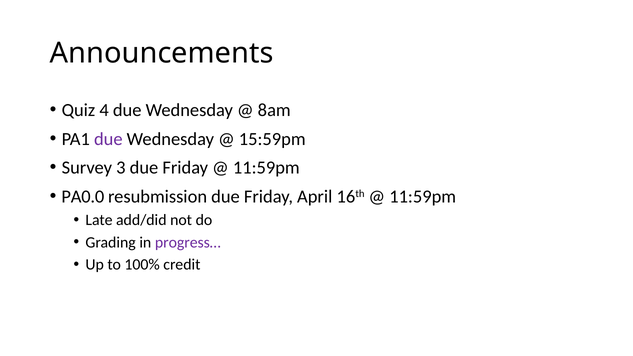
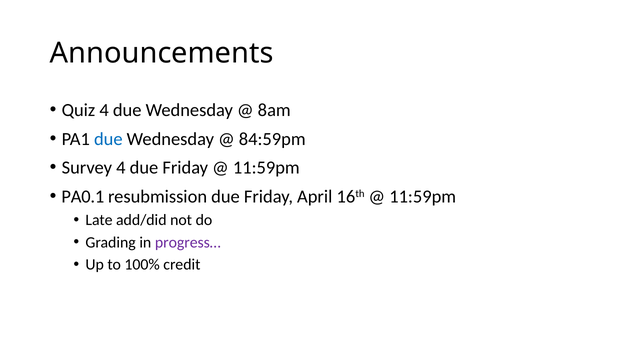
due colour: purple -> blue (108, 139)
15:59pm: 15:59pm -> 84:59pm (272, 139)
Survey 3: 3 -> 4 (121, 168)
PA0.0: PA0.0 -> PA0.1 (83, 197)
